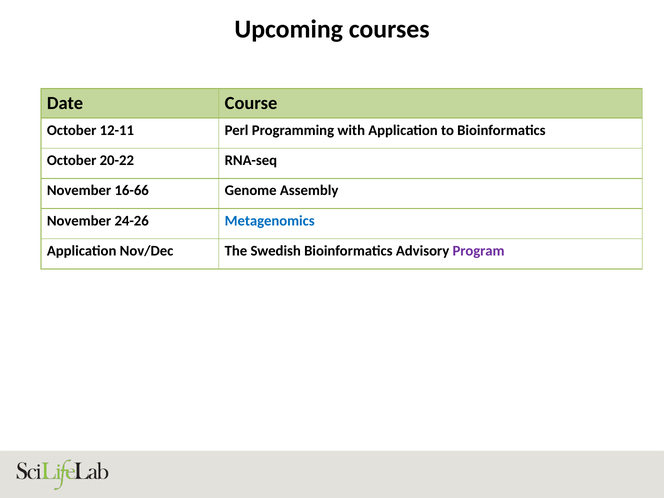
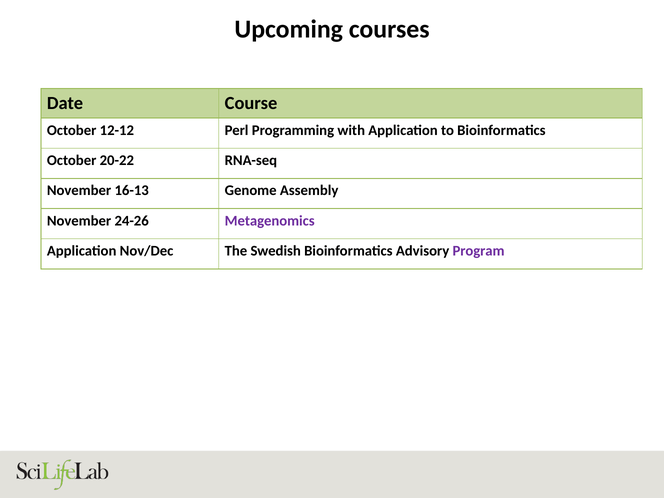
12-11: 12-11 -> 12-12 (117, 130)
16-66: 16-66 -> 16-13 (132, 191)
Metagenomics colour: blue -> purple (270, 221)
